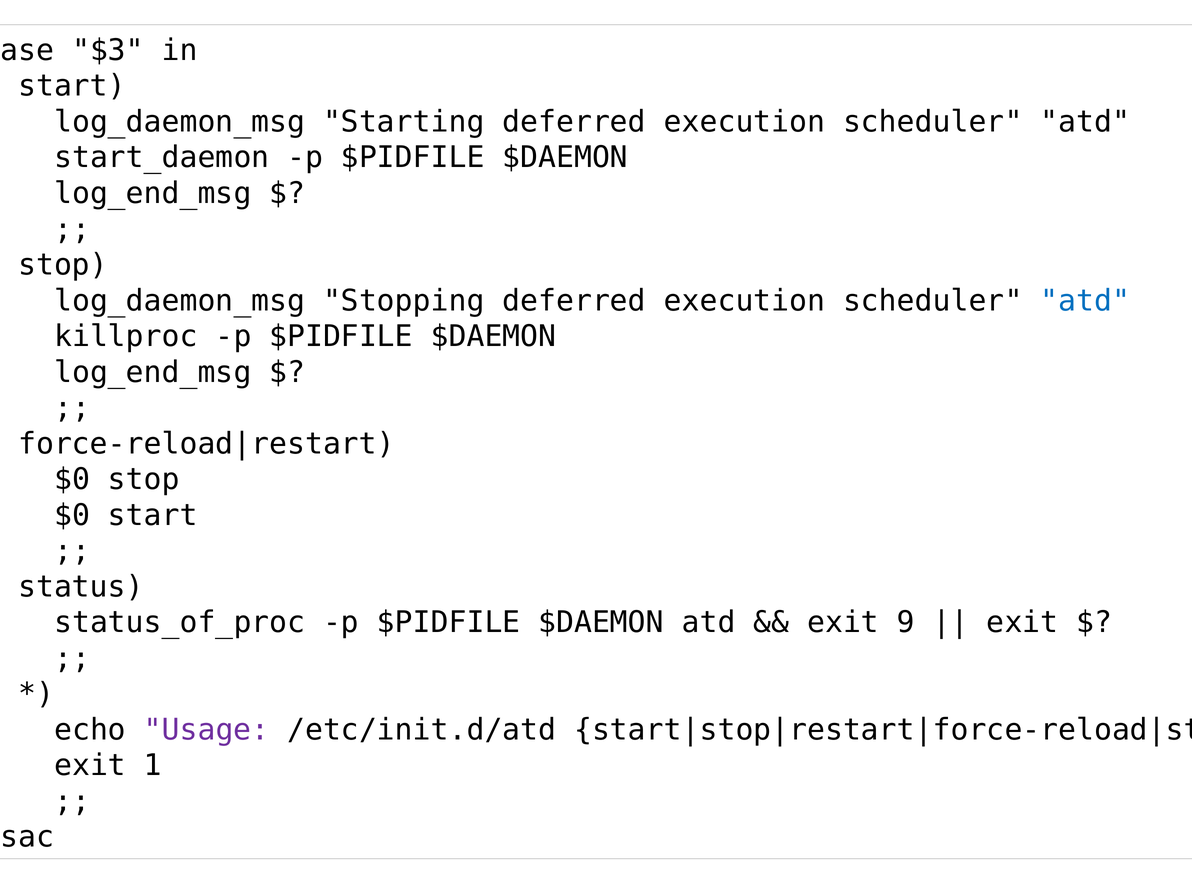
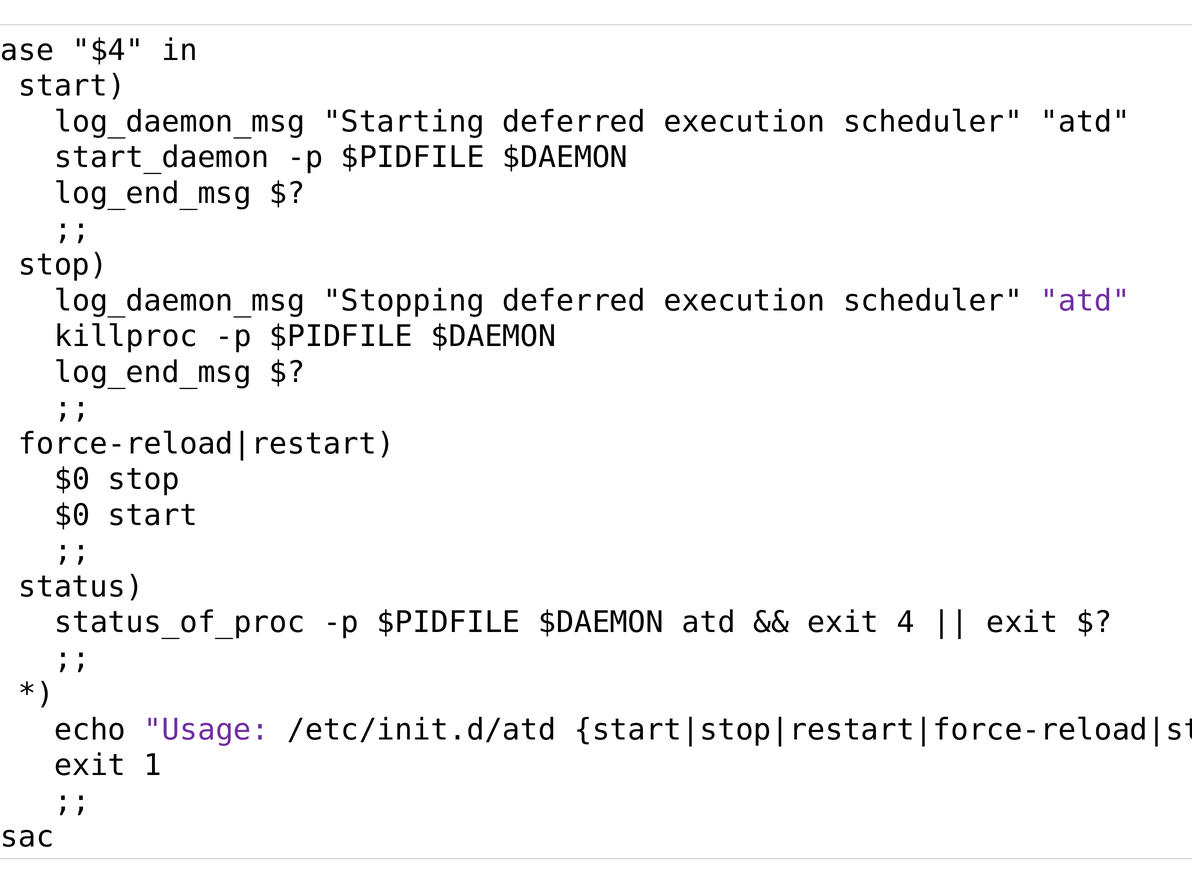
$3: $3 -> $4 (108, 50)
atd colour: blue -> purple (1085, 301)
9: 9 -> 4 (906, 623)
